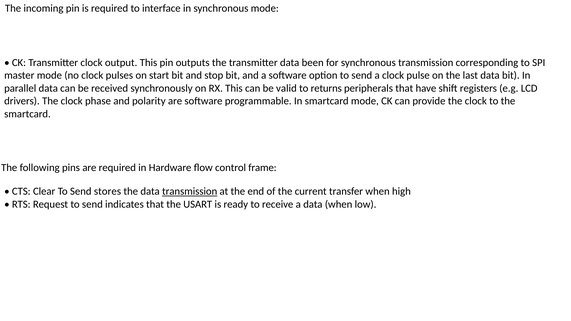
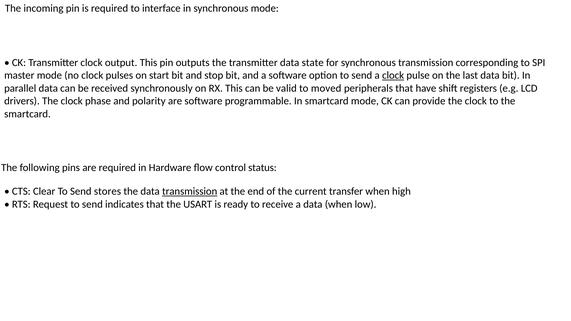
been: been -> state (313, 63)
clock underline: none -> present (393, 75)
returns: returns -> moved (326, 88)
frame: frame -> status (262, 168)
